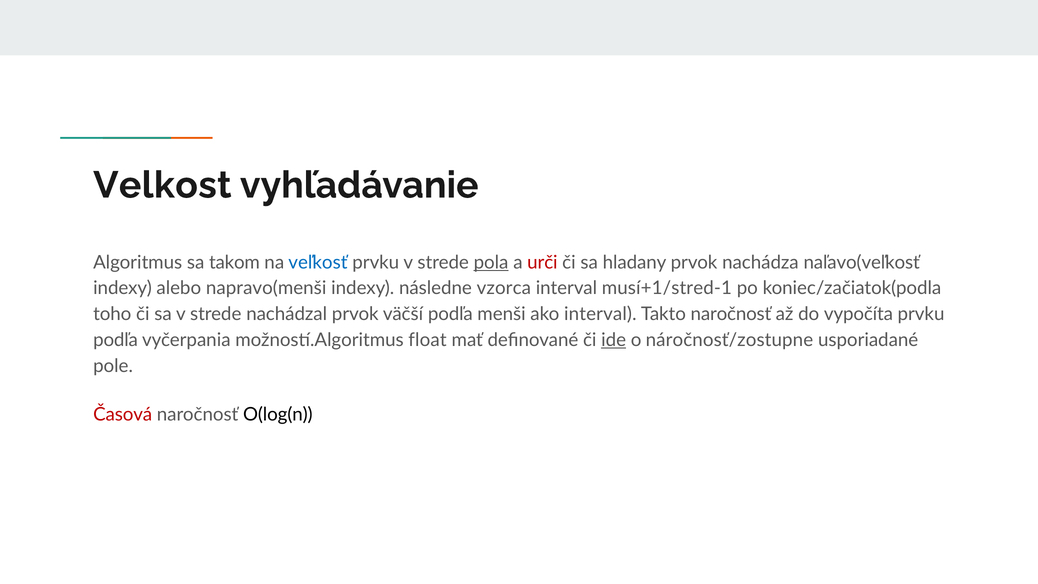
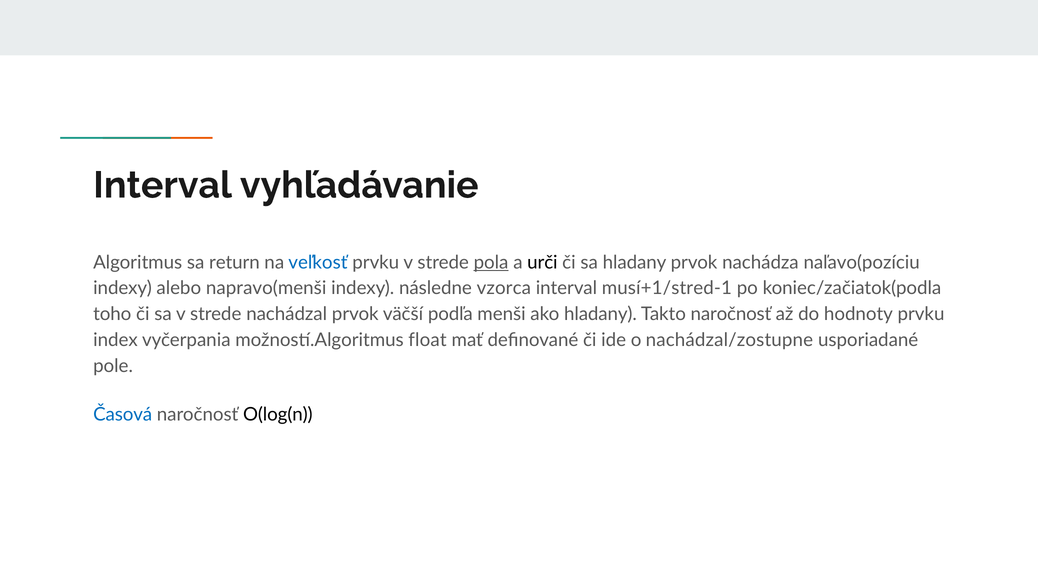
Velkost: Velkost -> Interval (163, 185)
takom: takom -> return (234, 262)
urči colour: red -> black (542, 262)
naľavo(veľkosť: naľavo(veľkosť -> naľavo(pozíciu (862, 262)
ako interval: interval -> hladany (600, 314)
vypočíta: vypočíta -> hodnoty (858, 314)
podľa: podľa -> index (115, 340)
ide underline: present -> none (614, 340)
náročnosť/zostupne: náročnosť/zostupne -> nachádzal/zostupne (729, 340)
Časová colour: red -> blue (123, 415)
